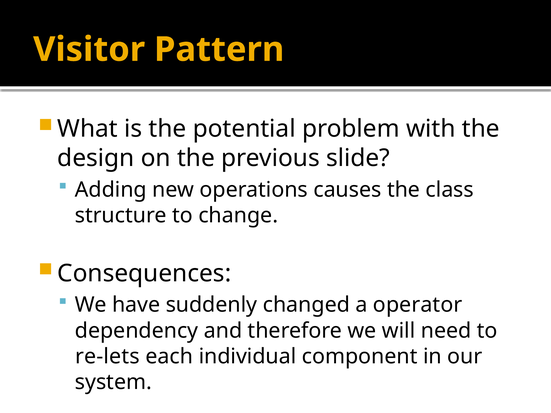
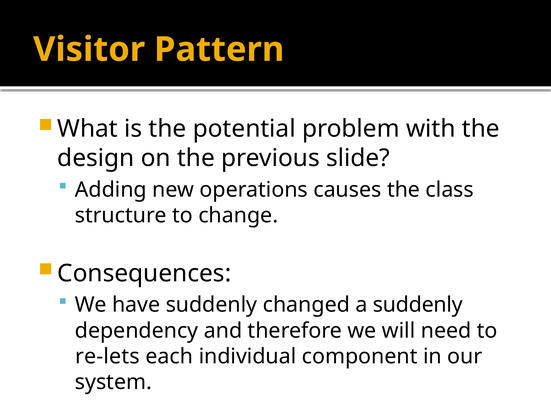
a operator: operator -> suddenly (418, 305)
